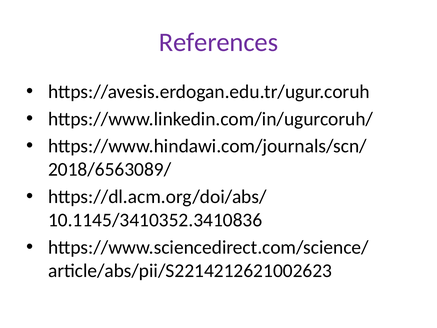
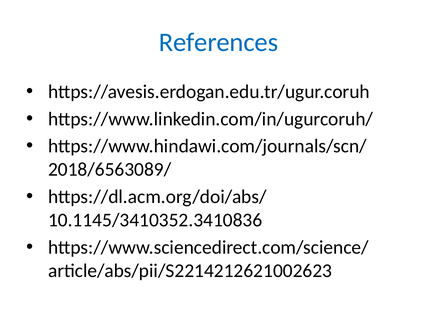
References colour: purple -> blue (219, 42)
